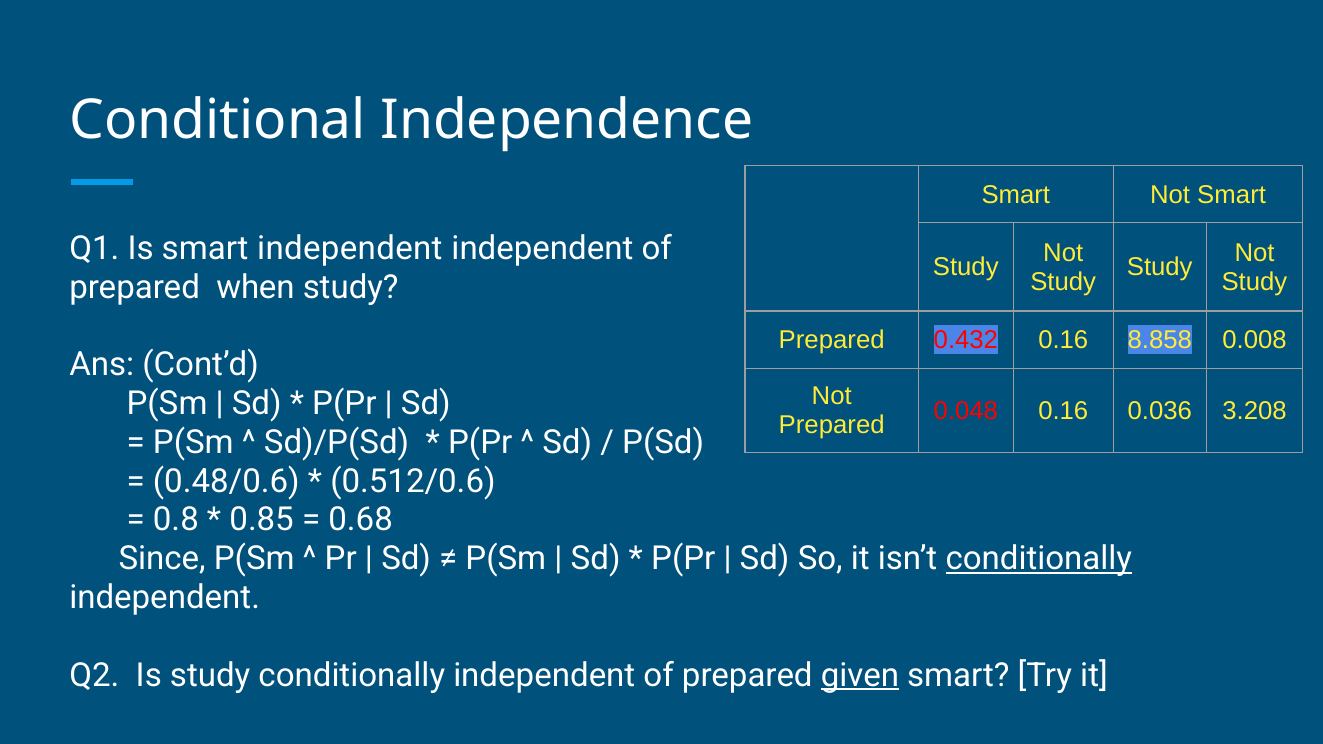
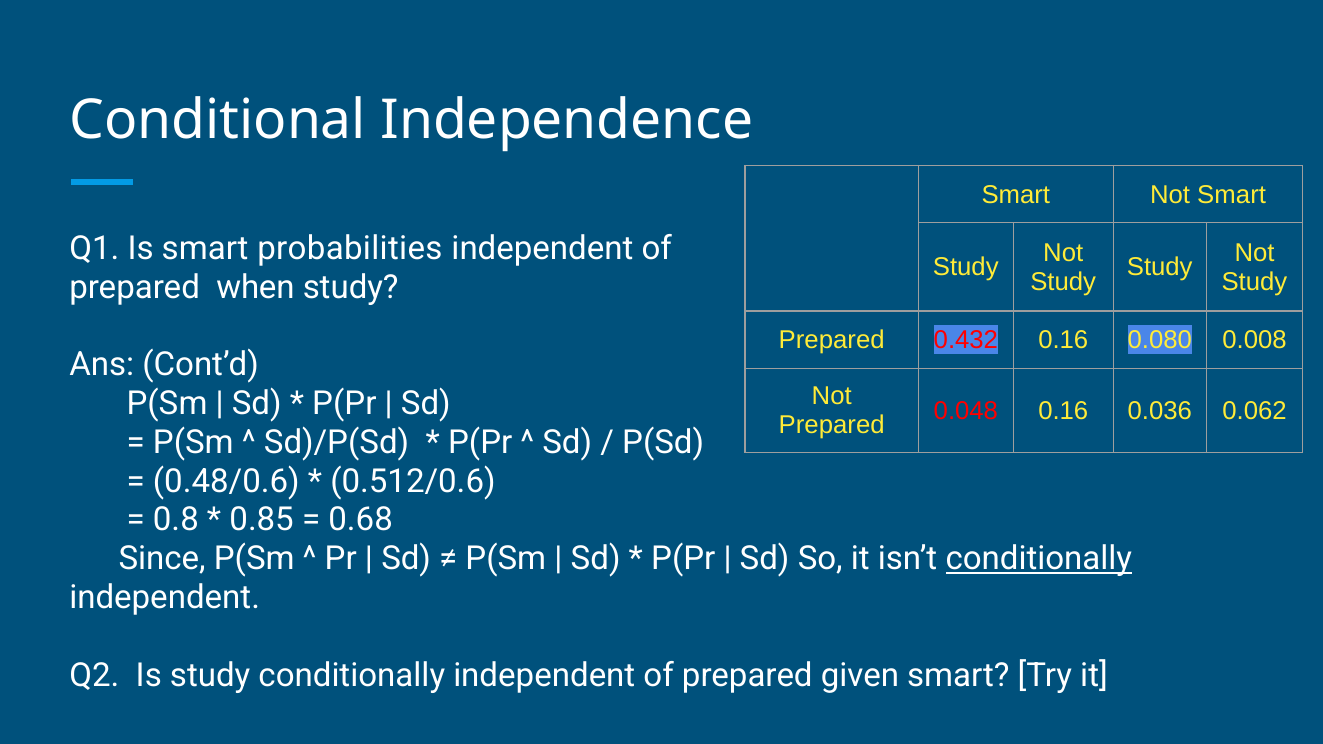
smart independent: independent -> probabilities (350, 248)
8.858: 8.858 -> 0.080 (1160, 340)
3.208: 3.208 -> 0.062 (1255, 411)
given underline: present -> none (860, 675)
